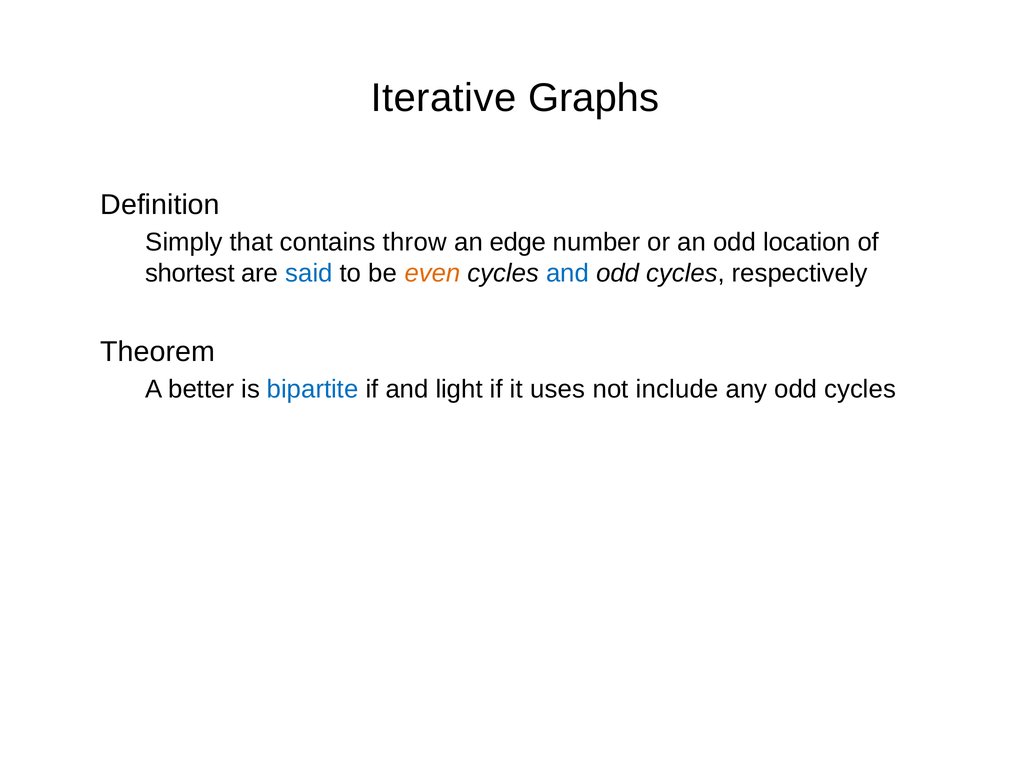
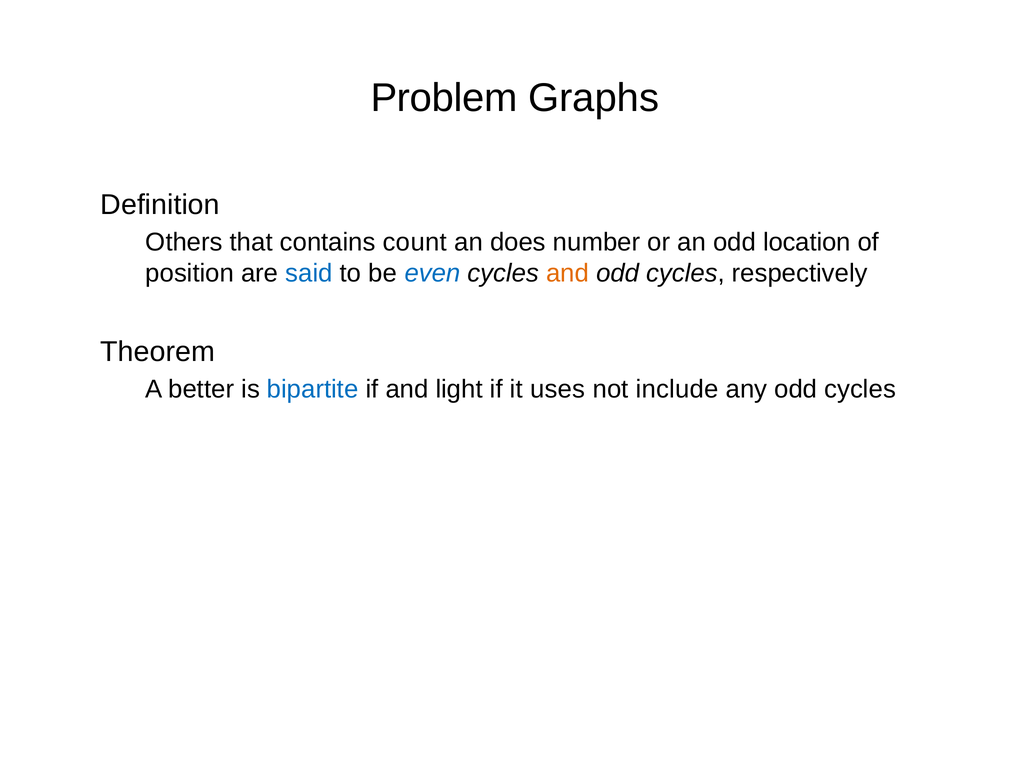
Iterative: Iterative -> Problem (444, 98)
Simply: Simply -> Others (184, 242)
throw: throw -> count (415, 242)
edge: edge -> does (518, 242)
shortest: shortest -> position (190, 273)
even colour: orange -> blue (432, 273)
and colour: blue -> orange (567, 273)
